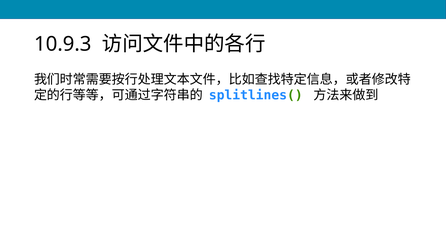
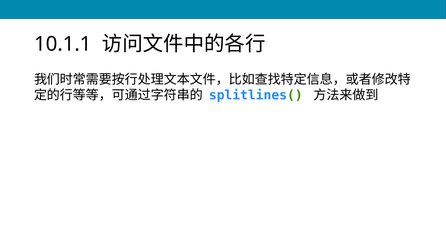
10.9.3: 10.9.3 -> 10.1.1 (63, 44)
